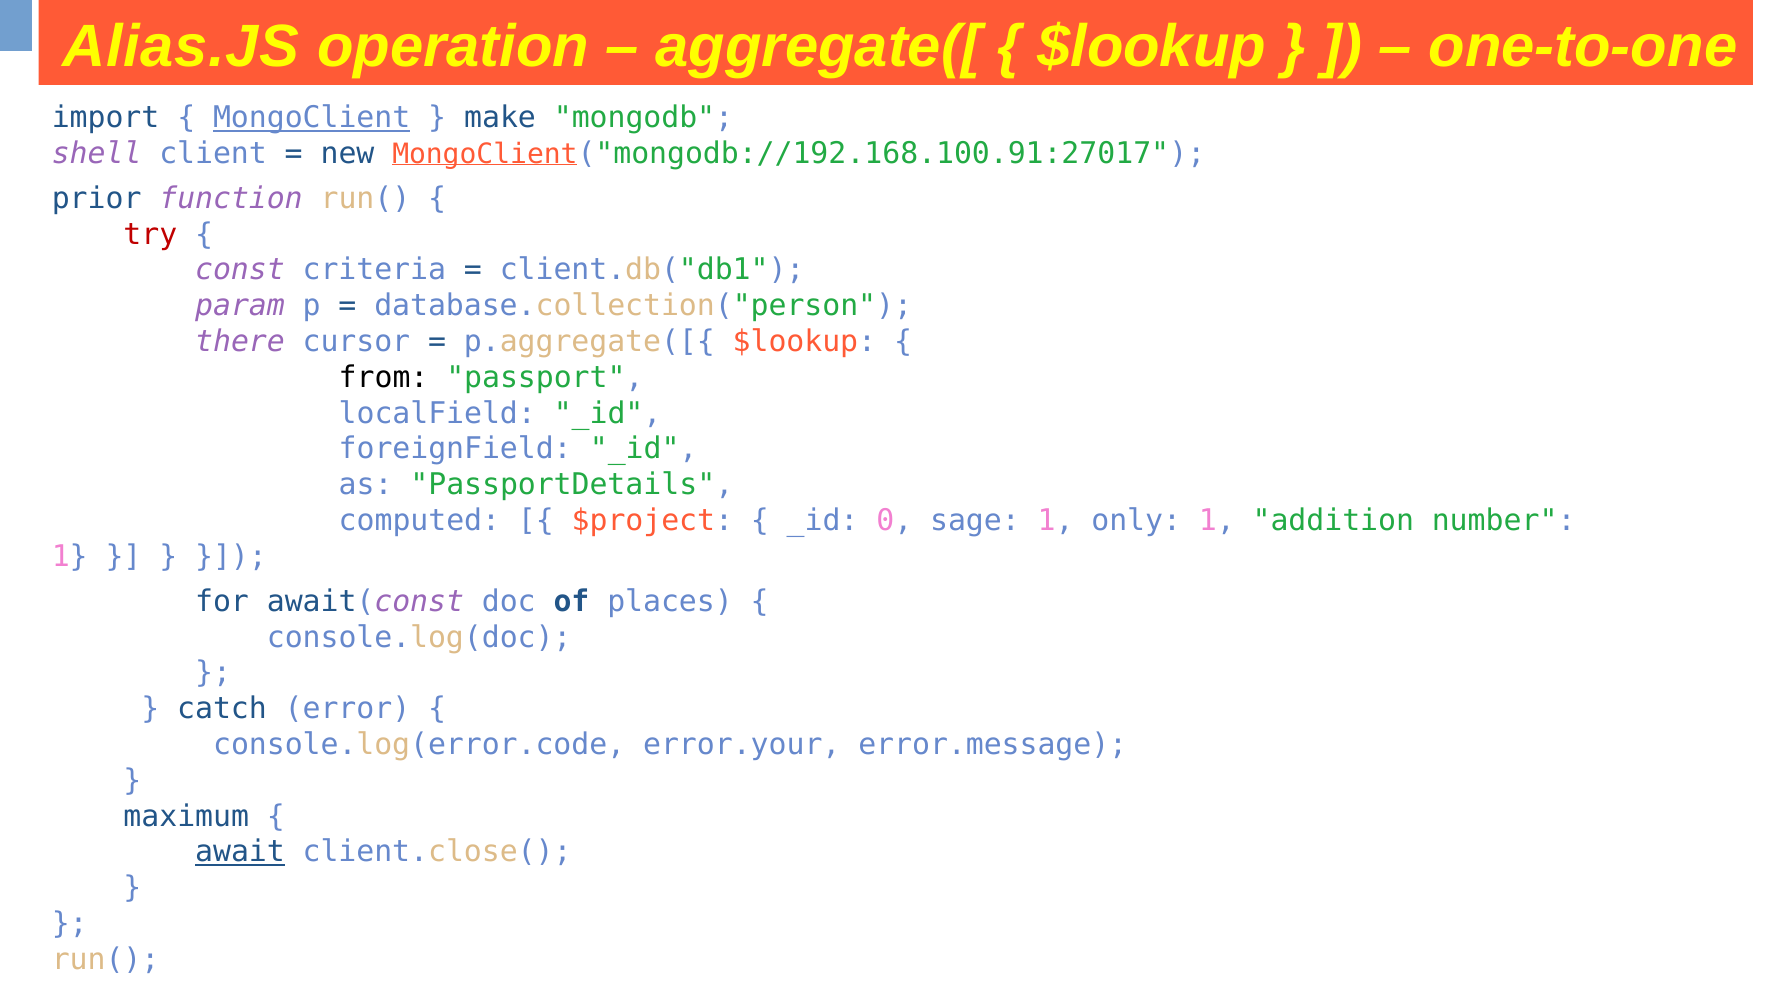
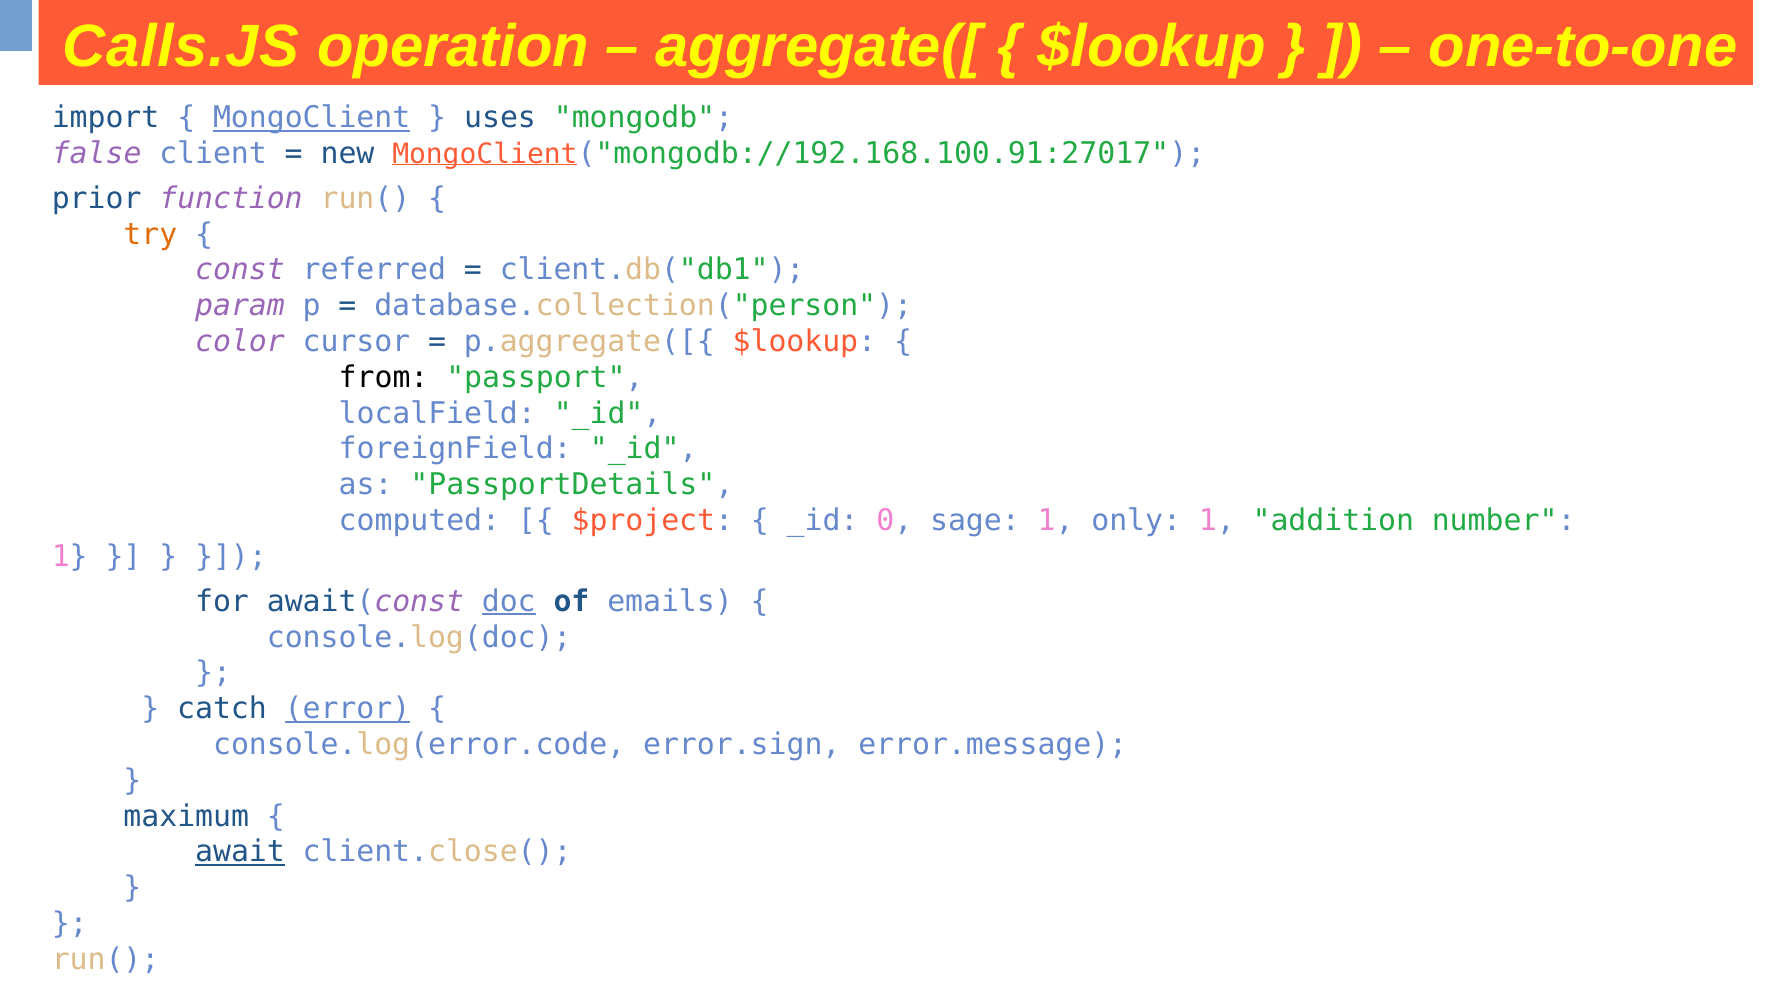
Alias.JS: Alias.JS -> Calls.JS (181, 47)
make: make -> uses (500, 118)
shell: shell -> false (97, 154)
try colour: red -> orange (150, 234)
criteria: criteria -> referred (374, 270)
there: there -> color (240, 342)
doc underline: none -> present (509, 601)
places: places -> emails (670, 601)
error underline: none -> present (347, 709)
error.your: error.your -> error.sign (742, 745)
